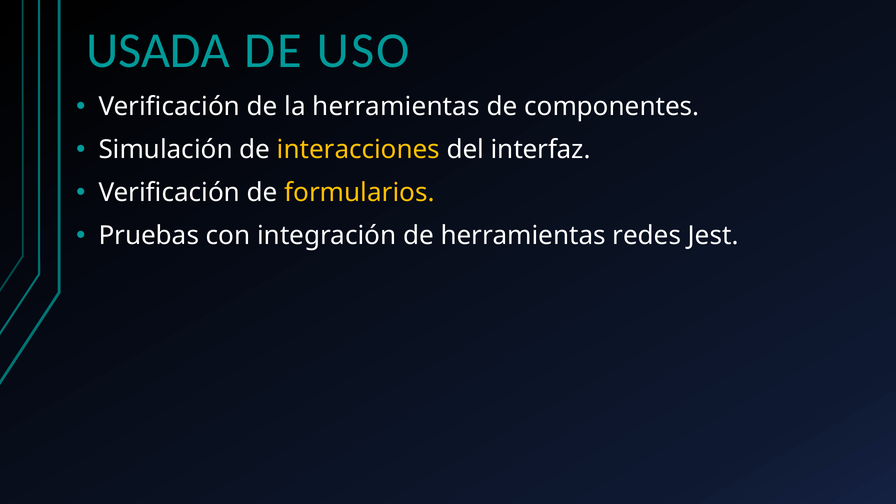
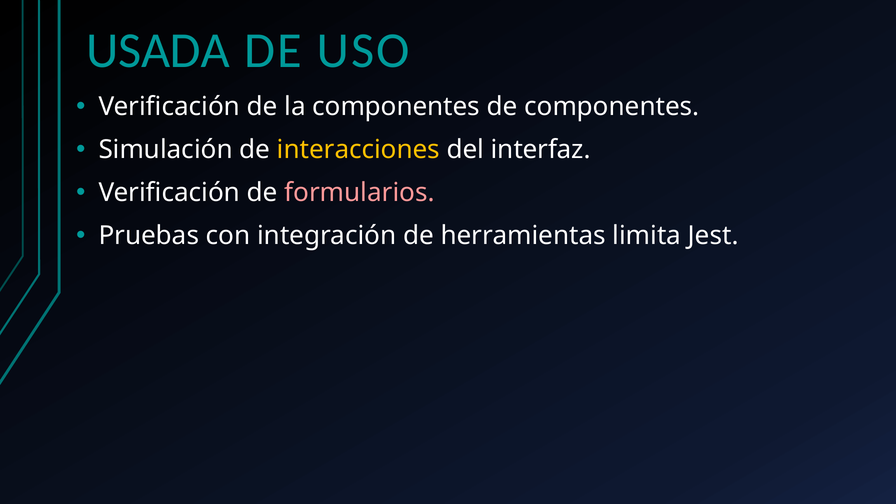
la herramientas: herramientas -> componentes (396, 106)
formularios colour: yellow -> pink (359, 193)
redes: redes -> limita (647, 236)
